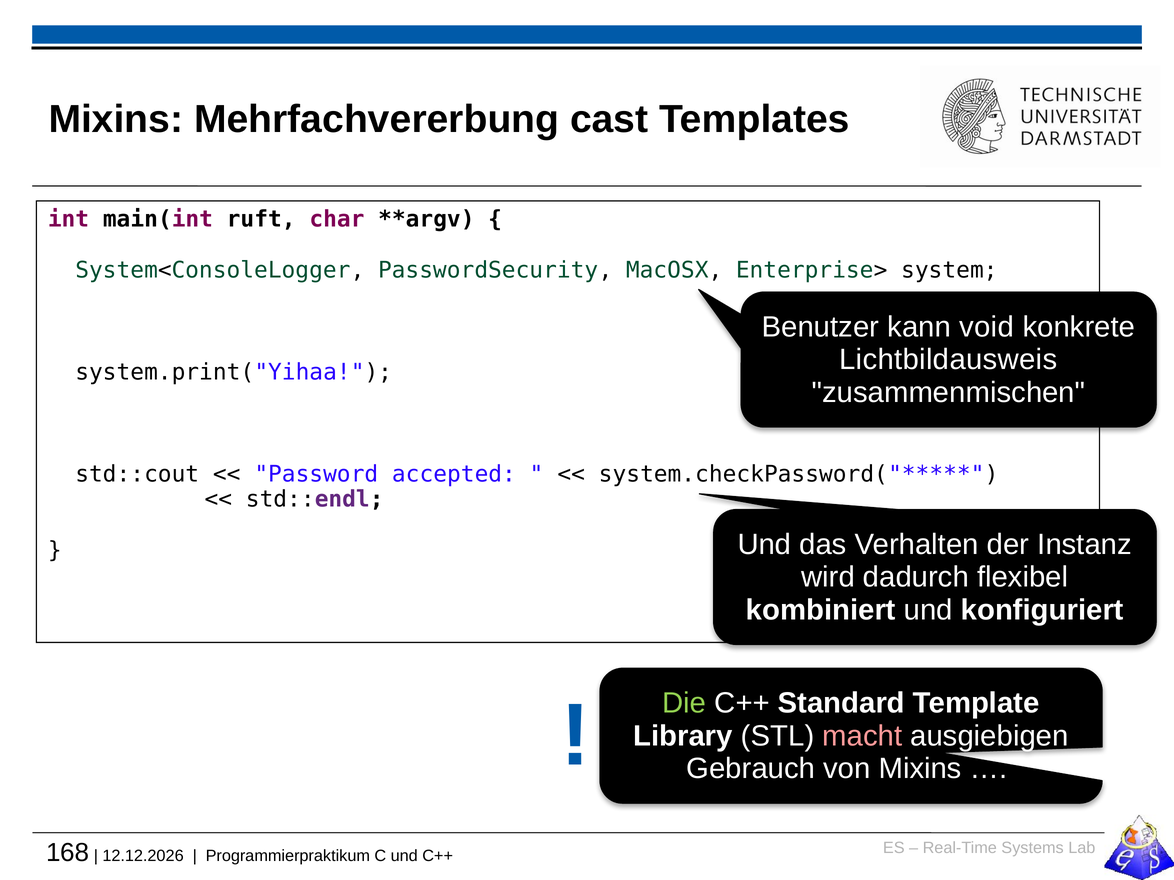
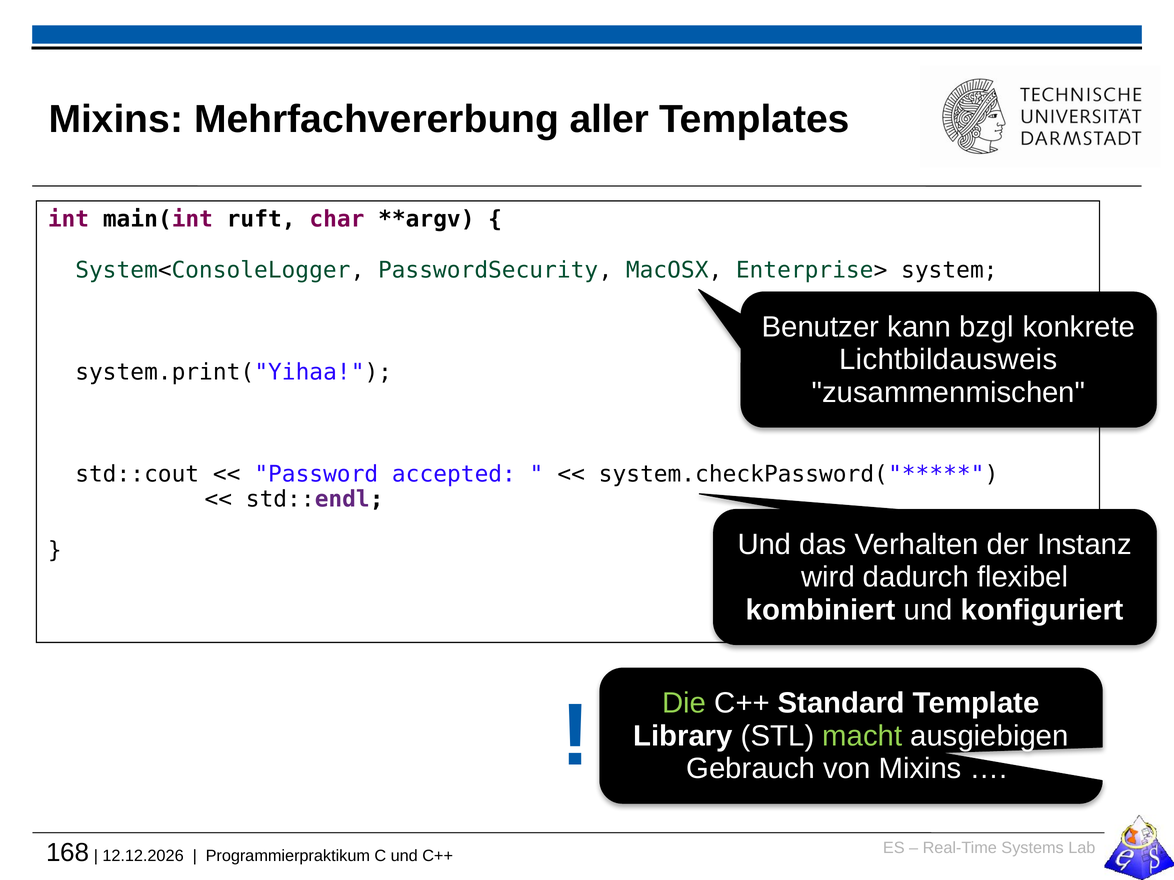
cast: cast -> aller (609, 119)
void: void -> bzgl (987, 327)
macht colour: pink -> light green (862, 736)
